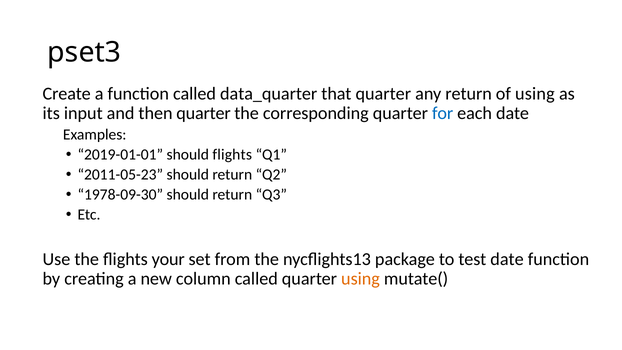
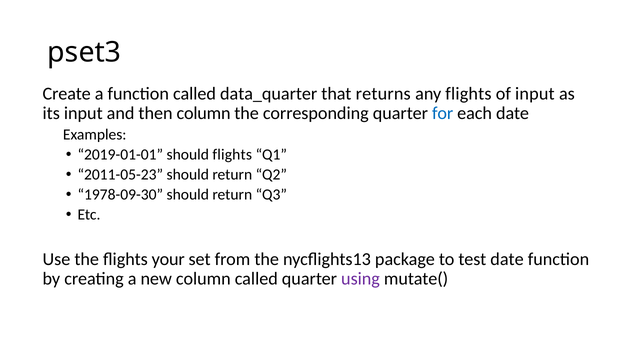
that quarter: quarter -> returns (383, 94)
any return: return -> flights (468, 94)
of using: using -> input (535, 94)
then quarter: quarter -> column (204, 113)
using colour: orange -> purple (361, 279)
